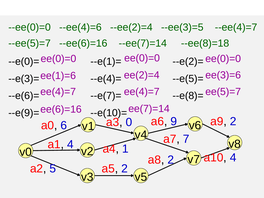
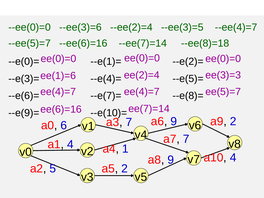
--ee(4)=6: --ee(4)=6 -> --ee(3)=6 (80, 27)
ee(3)=6: ee(3)=6 -> ee(3)=3 (223, 75)
a3 0: 0 -> 7 (129, 122)
a8 2: 2 -> 9 (171, 160)
